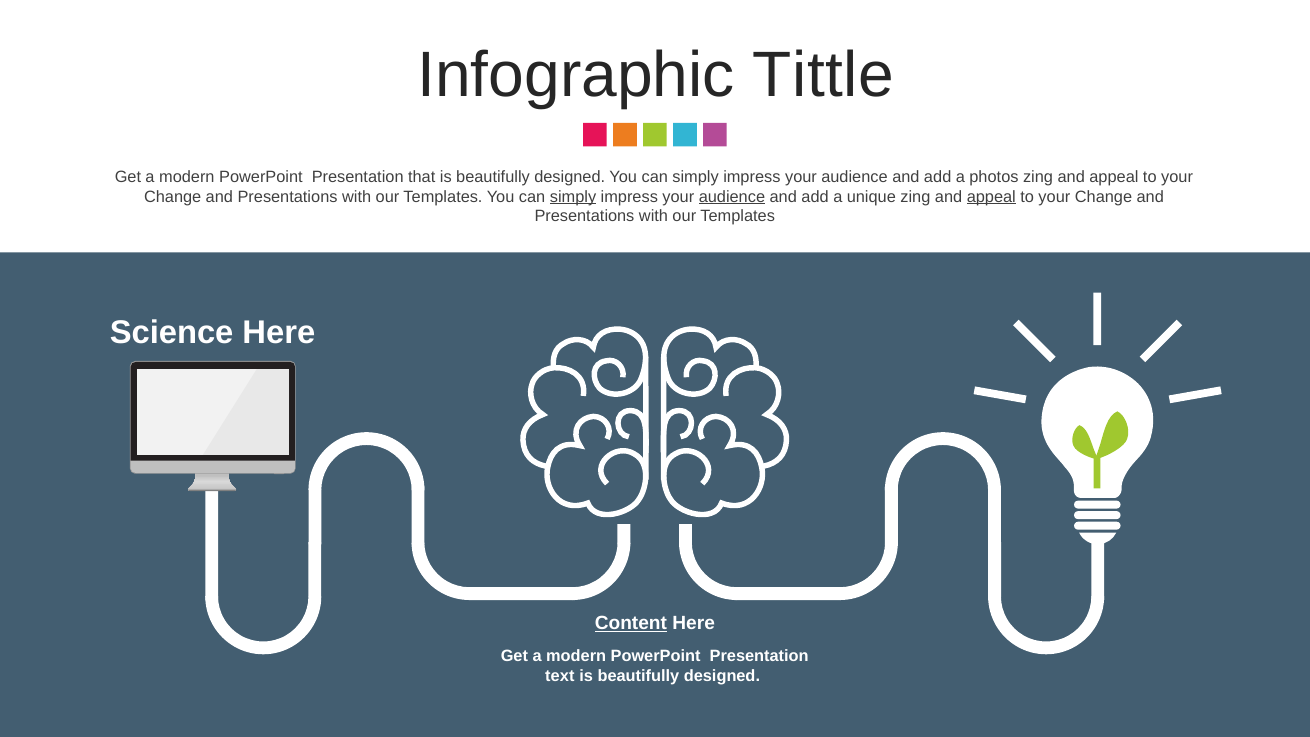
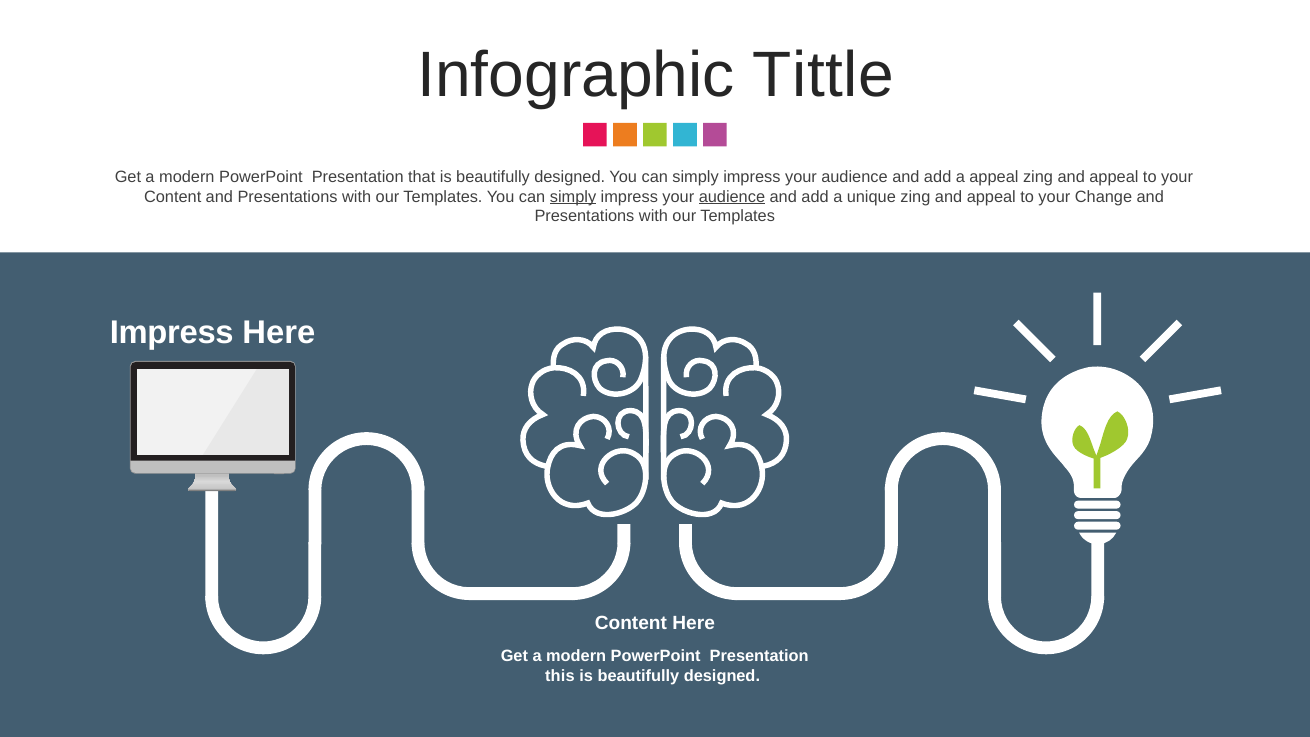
a photos: photos -> appeal (994, 177)
Change: Change -> Content (173, 197)
appeal underline: present -> none (991, 197)
Science: Science -> Impress (172, 332)
Content underline: present -> none (631, 623)
text: text -> this (560, 676)
